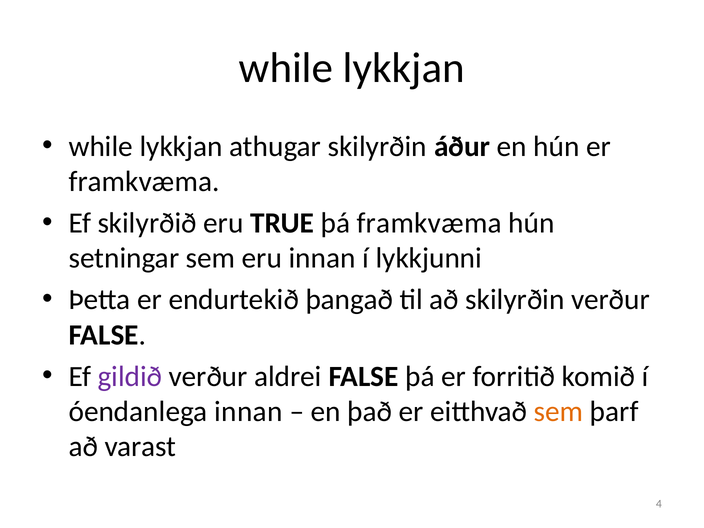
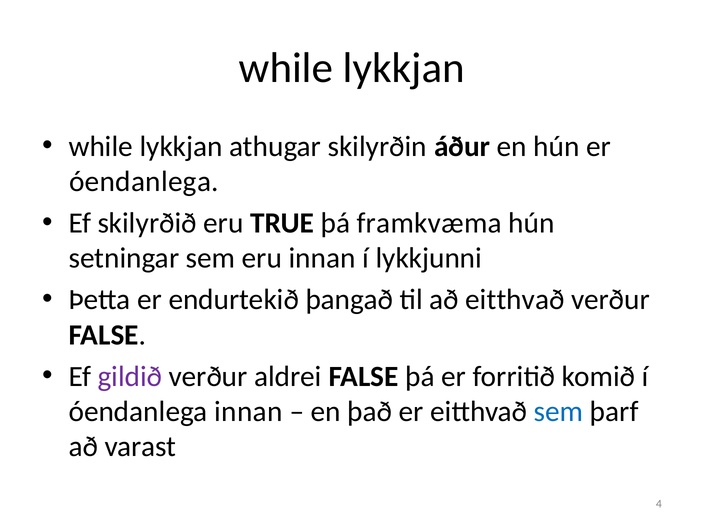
framkvæma: framkvæma -> óendanlega (144, 182)
að skilyrðin: skilyrðin -> eitthvað (515, 300)
sem colour: orange -> blue (559, 412)
